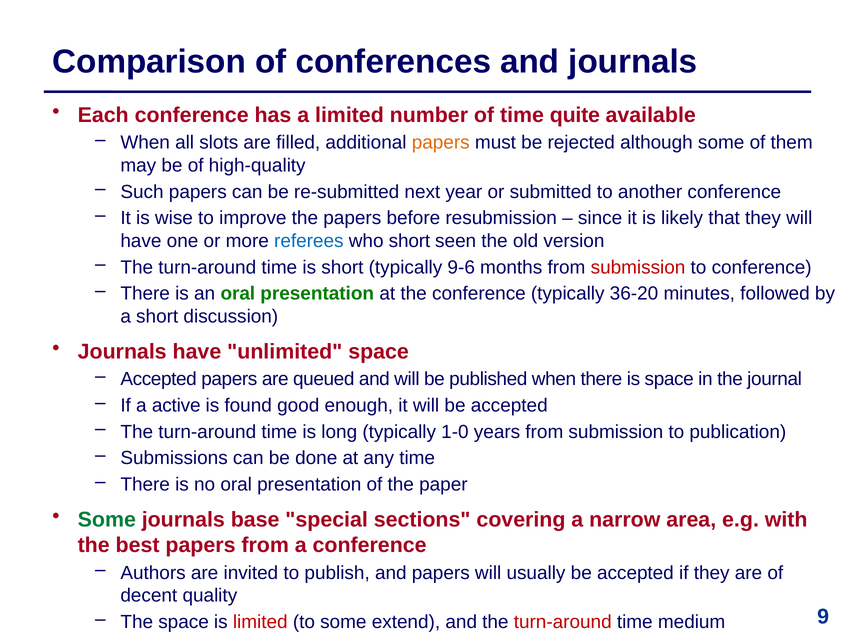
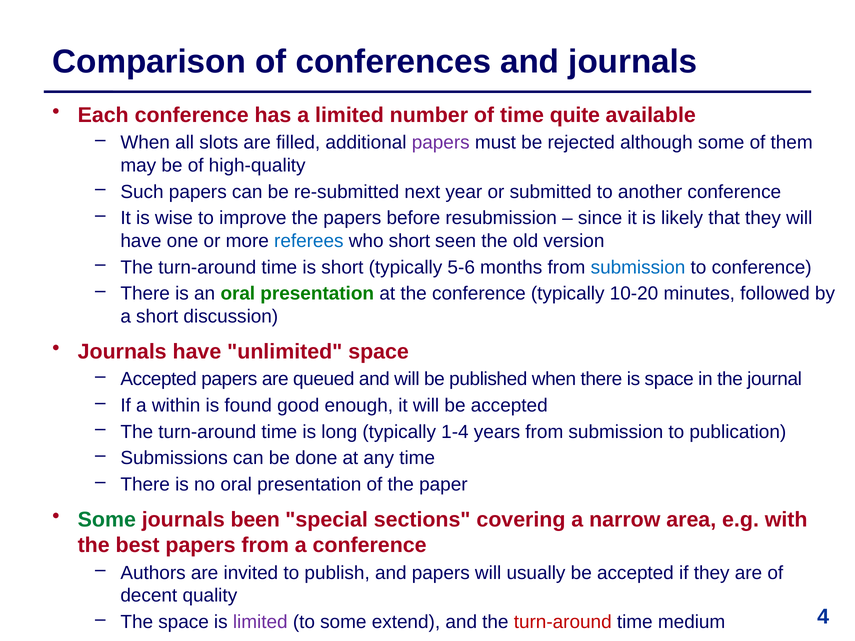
papers colour: orange -> purple (441, 143)
9-6: 9-6 -> 5-6 (461, 267)
submission colour: red -> blue (638, 267)
36-20: 36-20 -> 10-20 (634, 294)
active: active -> within (176, 406)
1-0: 1-0 -> 1-4 (455, 432)
base: base -> been (255, 520)
limited colour: red -> purple (260, 622)
9: 9 -> 4 (823, 617)
